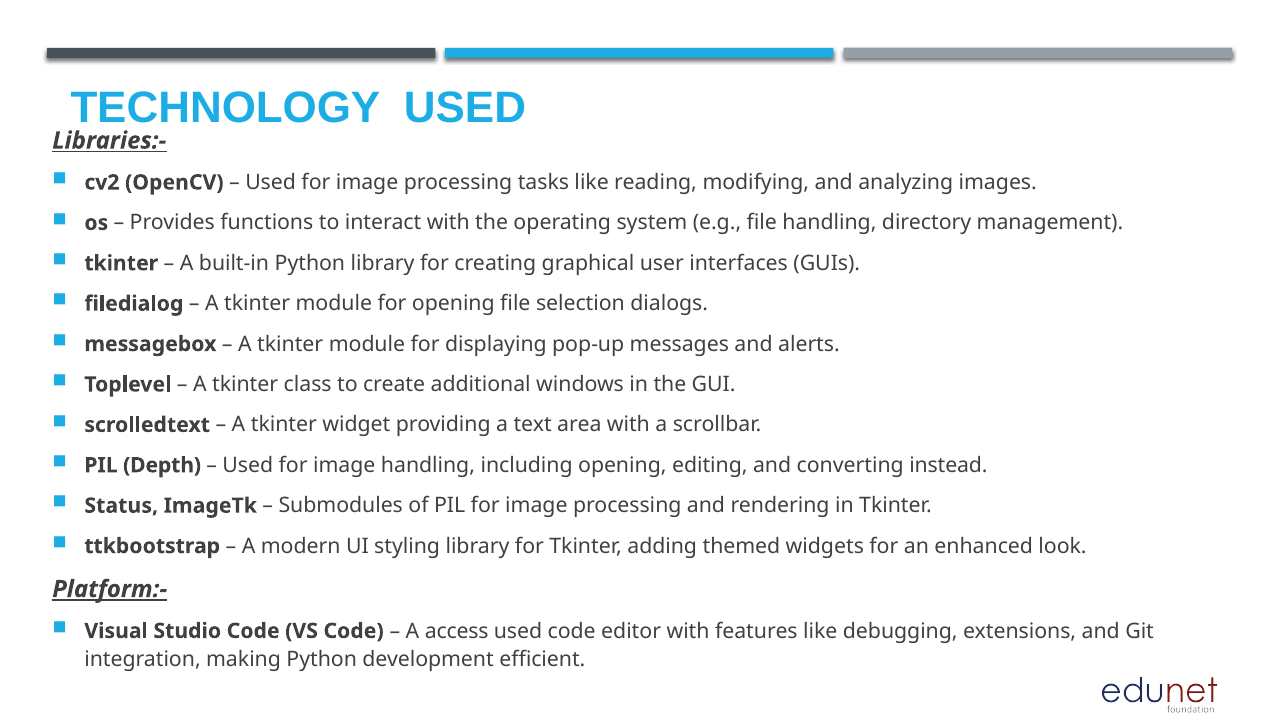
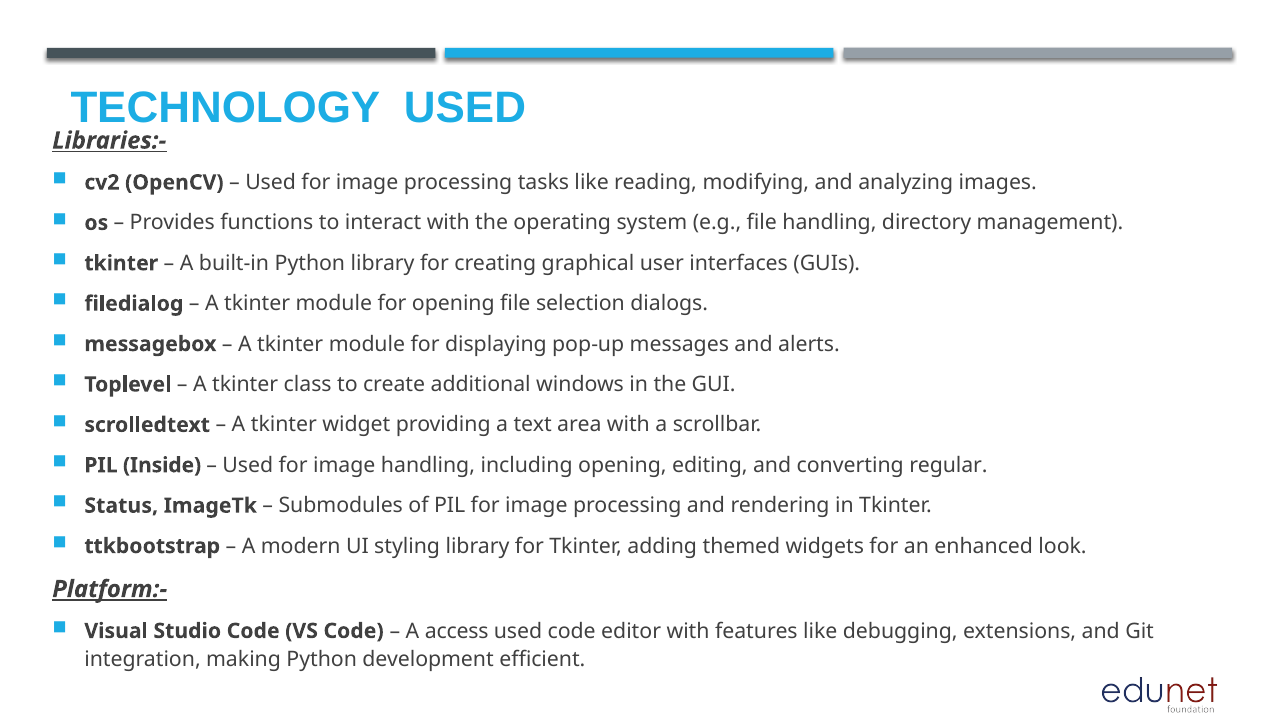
Depth: Depth -> Inside (162, 465)
instead: instead -> regular (948, 465)
